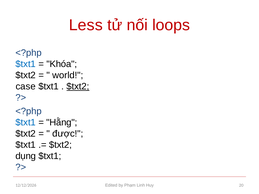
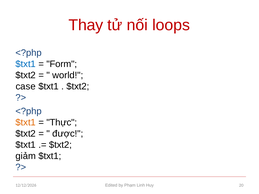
Less: Less -> Thay (86, 25)
Khóa: Khóa -> Form (62, 64)
$txt2 underline: present -> none (78, 87)
$txt1 colour: blue -> orange (26, 122)
Hằng: Hằng -> Thực (62, 122)
dụng: dụng -> giảm (26, 156)
